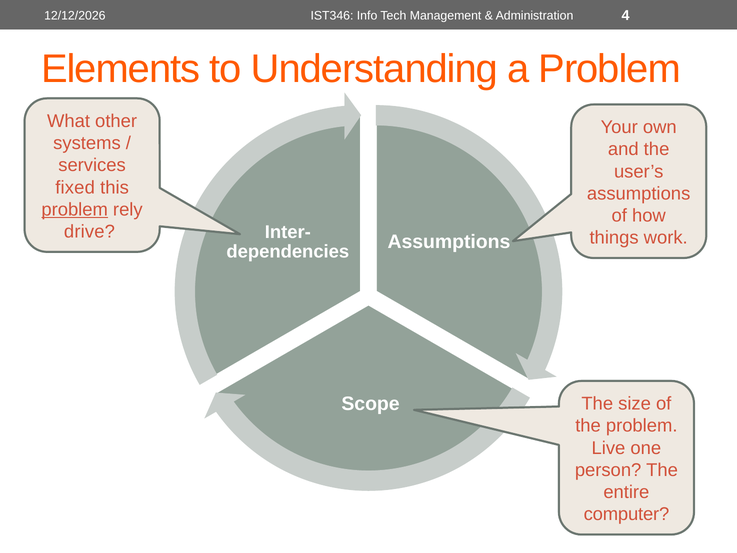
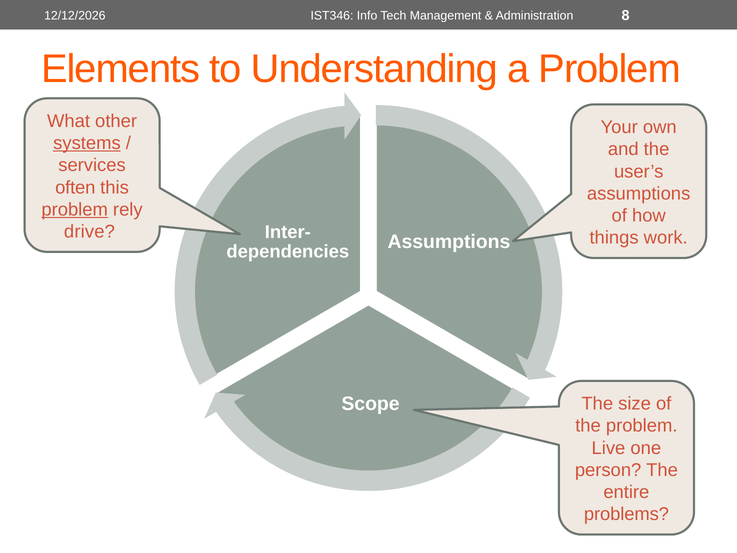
4: 4 -> 8 (626, 16)
systems underline: none -> present (87, 143)
fixed: fixed -> often (75, 187)
computer: computer -> problems (626, 514)
